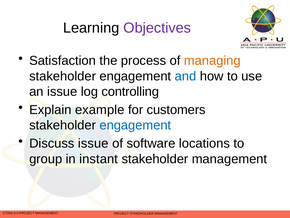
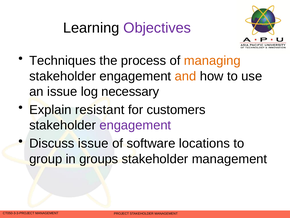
Satisfaction: Satisfaction -> Techniques (63, 61)
and colour: blue -> orange (186, 76)
controlling: controlling -> necessary (130, 92)
example: example -> resistant (100, 110)
engagement colour: blue -> purple (135, 125)
instant: instant -> groups (99, 159)
